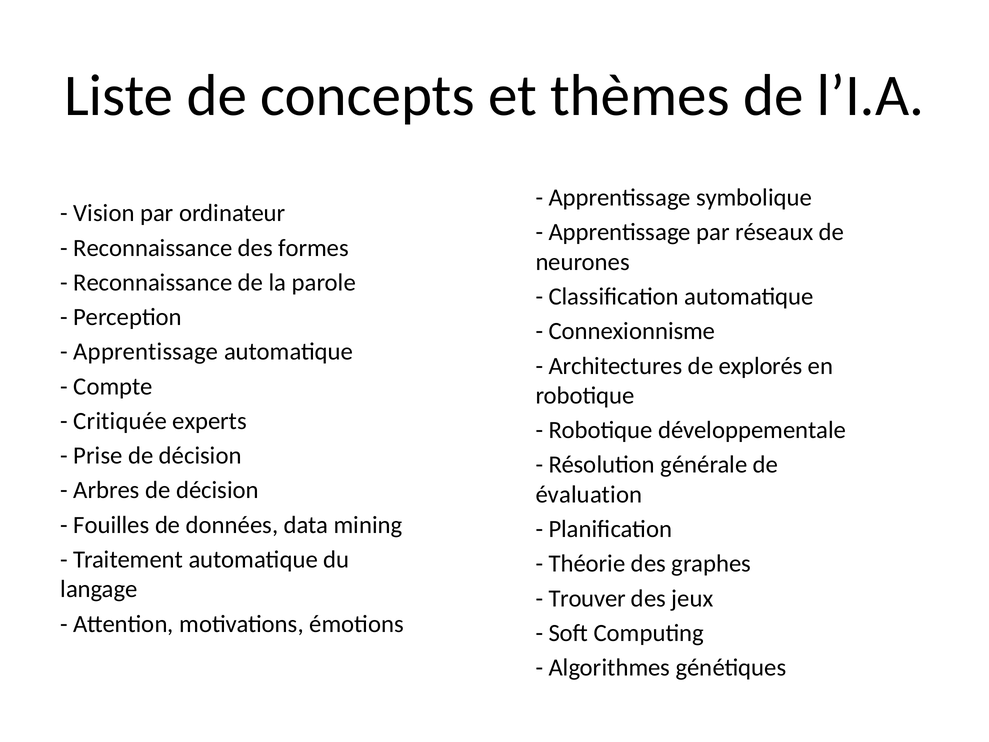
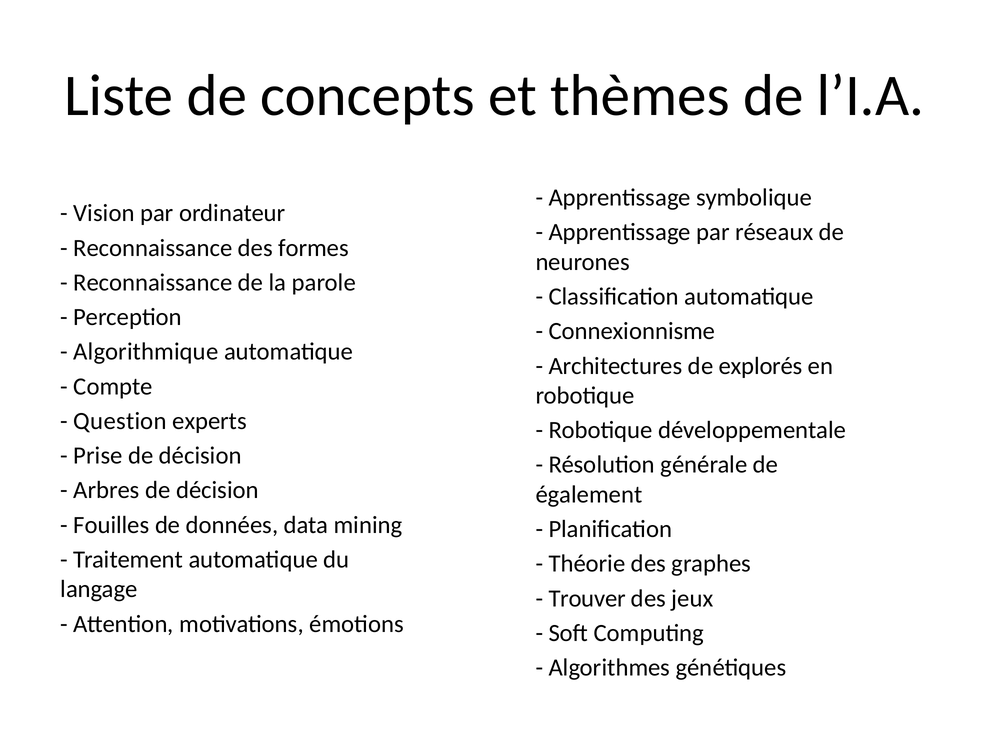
Apprentissage: Apprentissage -> Algorithmique (146, 352)
Critiquée: Critiquée -> Question (120, 421)
évaluation: évaluation -> également (589, 494)
